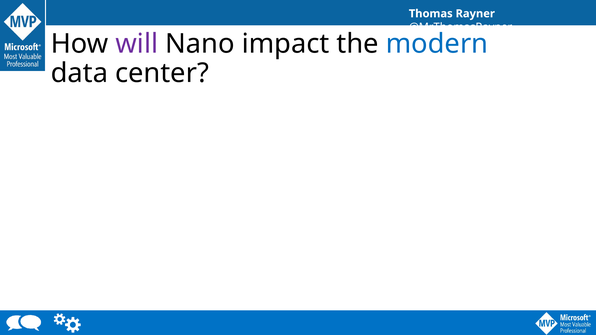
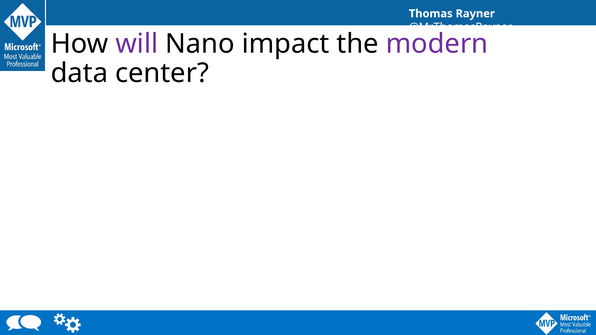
modern colour: blue -> purple (437, 44)
